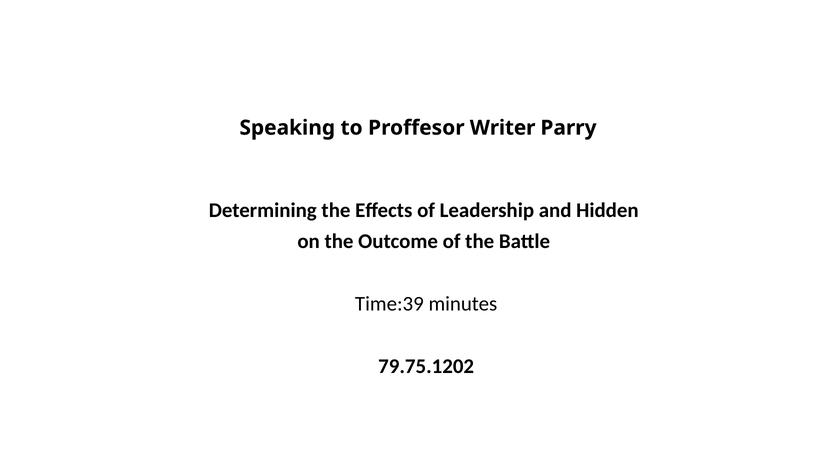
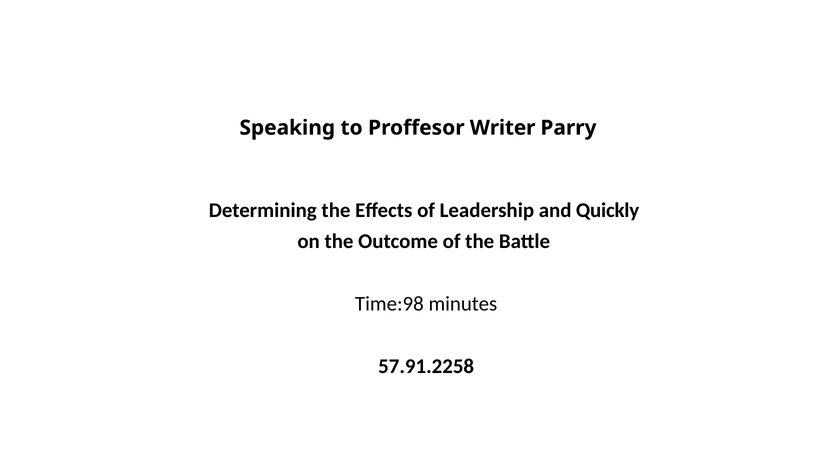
Hidden: Hidden -> Quickly (608, 210)
Time:39: Time:39 -> Time:98 (389, 304)
79.75.1202: 79.75.1202 -> 57.91.2258 (426, 367)
